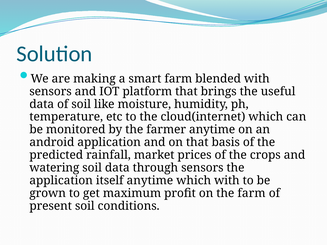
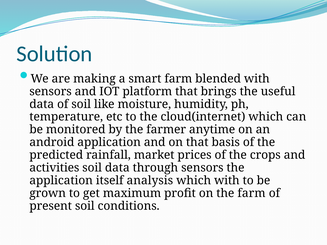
watering: watering -> activities (54, 168)
itself anytime: anytime -> analysis (150, 181)
